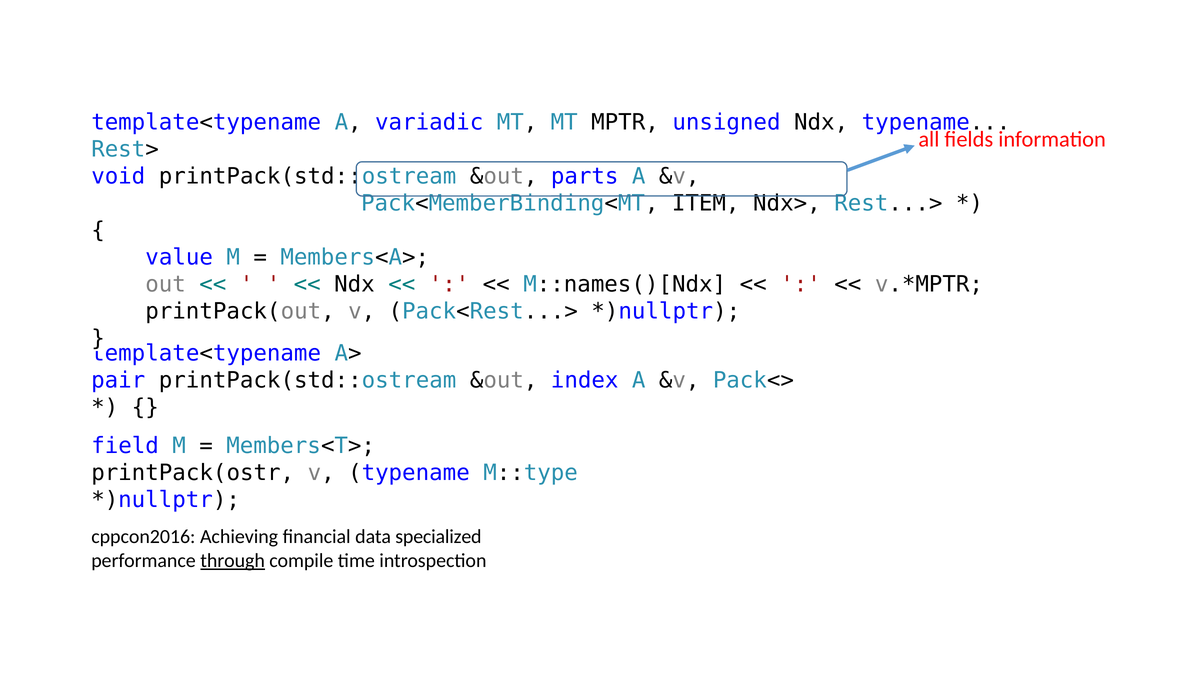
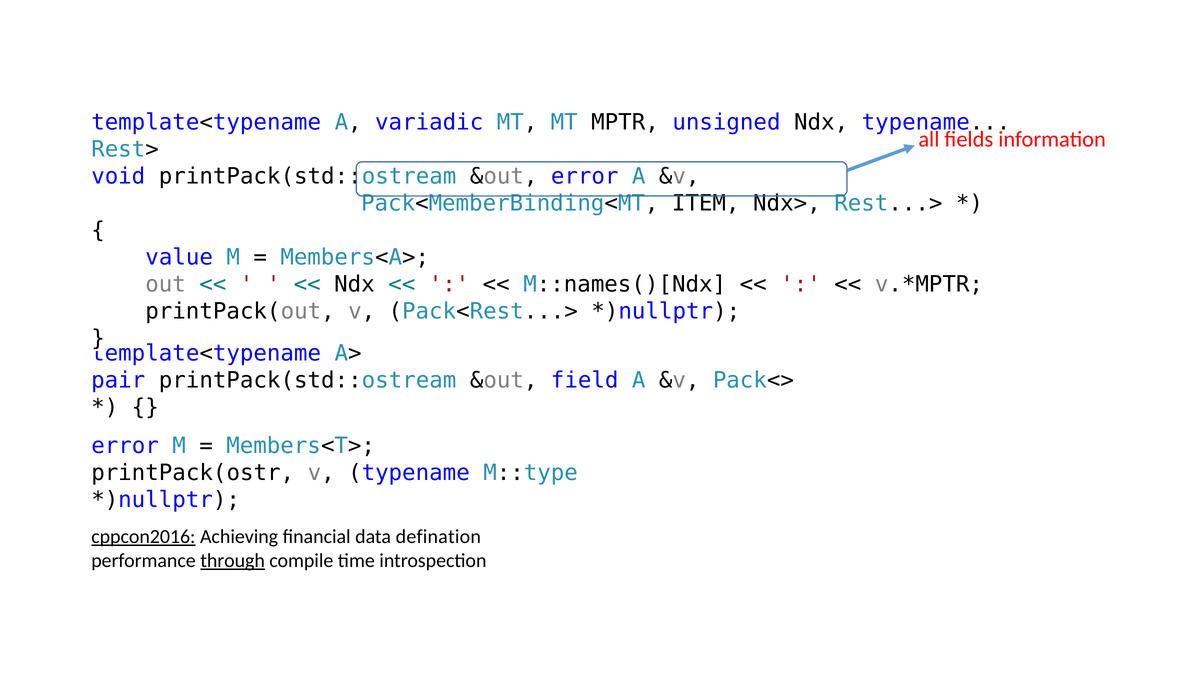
&out parts: parts -> error (585, 177)
index: index -> field (585, 380)
field: field -> error (125, 446)
cppcon2016 underline: none -> present (143, 537)
specialized: specialized -> defination (438, 537)
